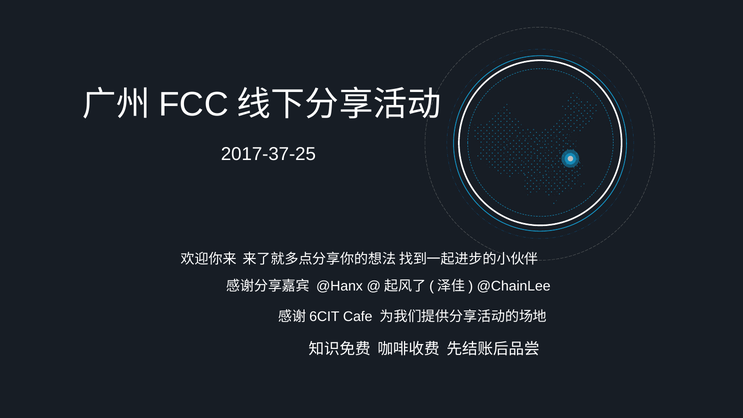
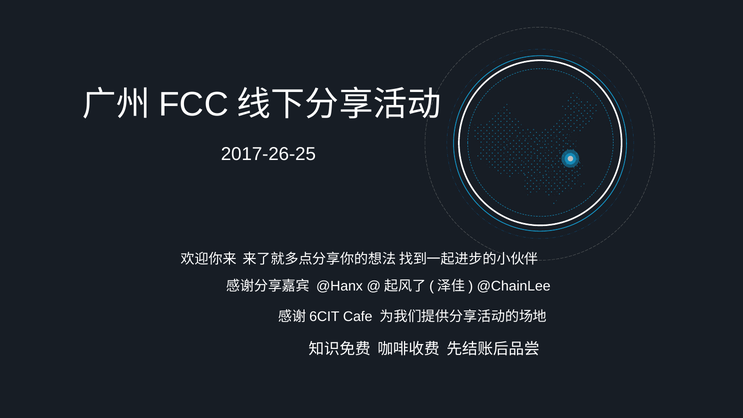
2017-37-25: 2017-37-25 -> 2017-26-25 (268, 154)
